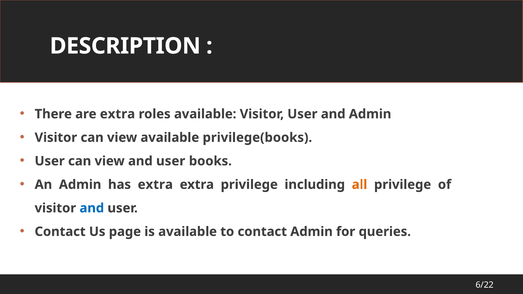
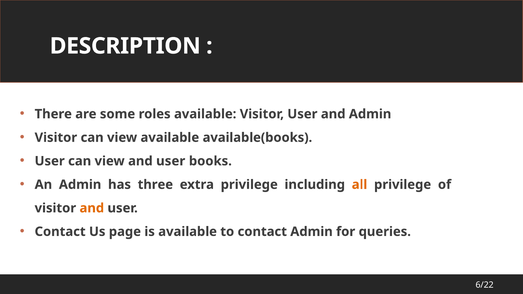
are extra: extra -> some (118, 114)
privilege(books: privilege(books -> available(books (257, 138)
has extra: extra -> three (155, 185)
and colour: blue -> orange (92, 208)
